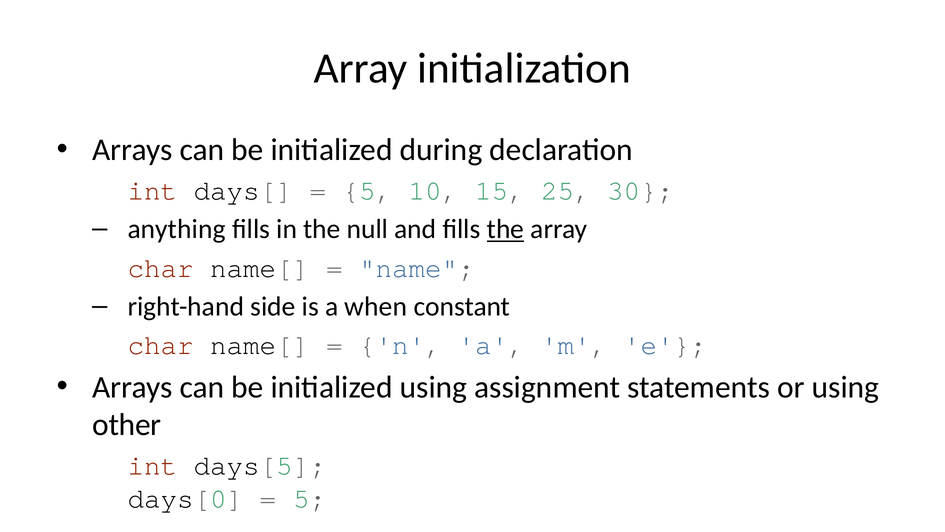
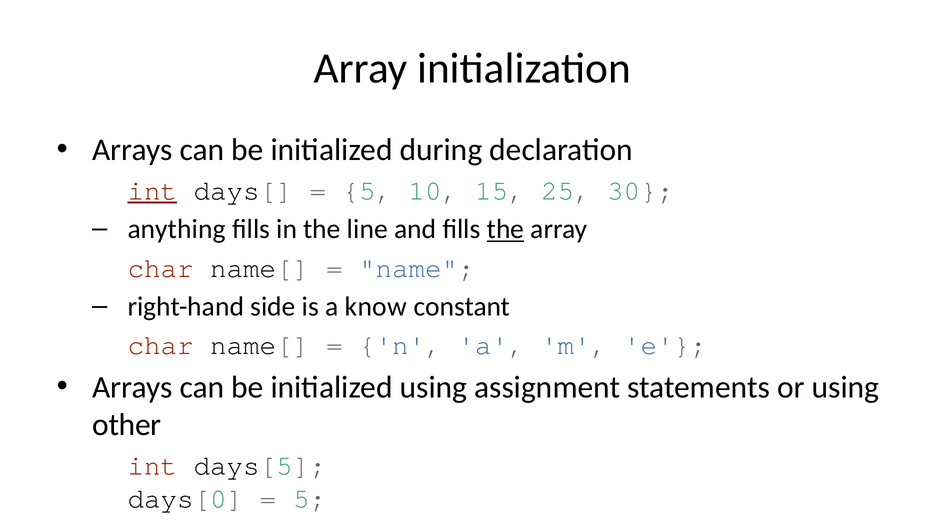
int underline: none -> present (152, 191)
null: null -> line (367, 229)
when: when -> know (376, 306)
